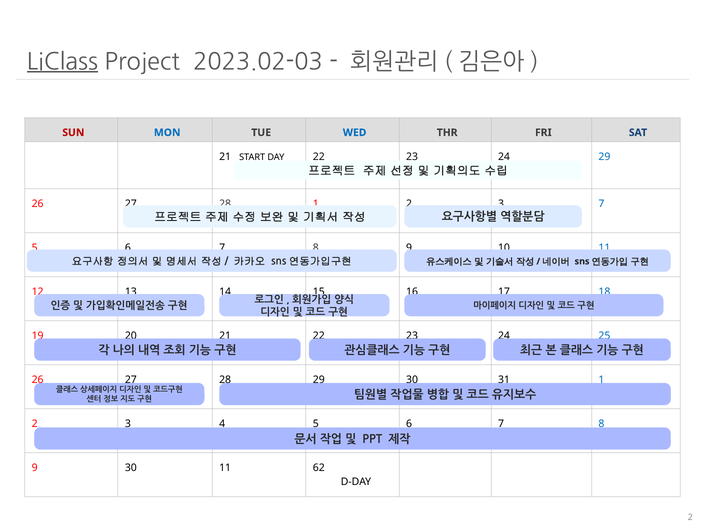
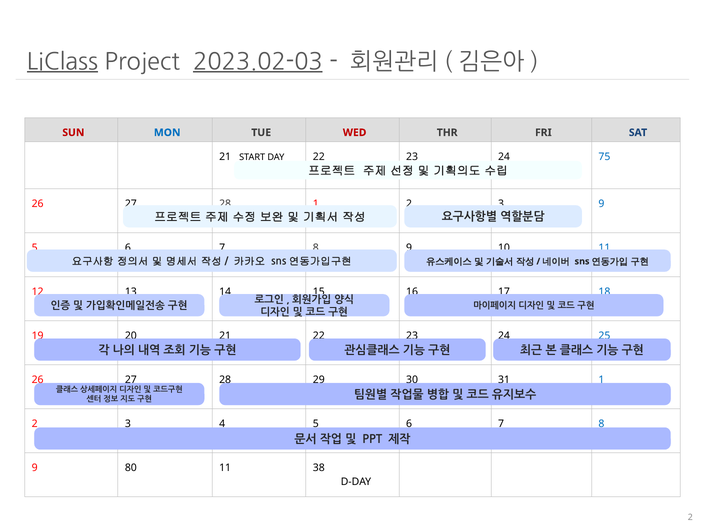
2023.02-03 underline: none -> present (258, 62)
WED colour: blue -> red (355, 133)
29: 29 -> 75 (604, 157)
7: 7 -> 9 (601, 204)
9 30: 30 -> 80 (131, 467)
62: 62 -> 38 (319, 467)
